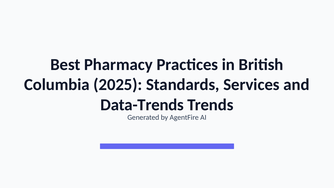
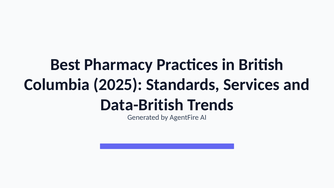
Data-Trends: Data-Trends -> Data-British (142, 105)
